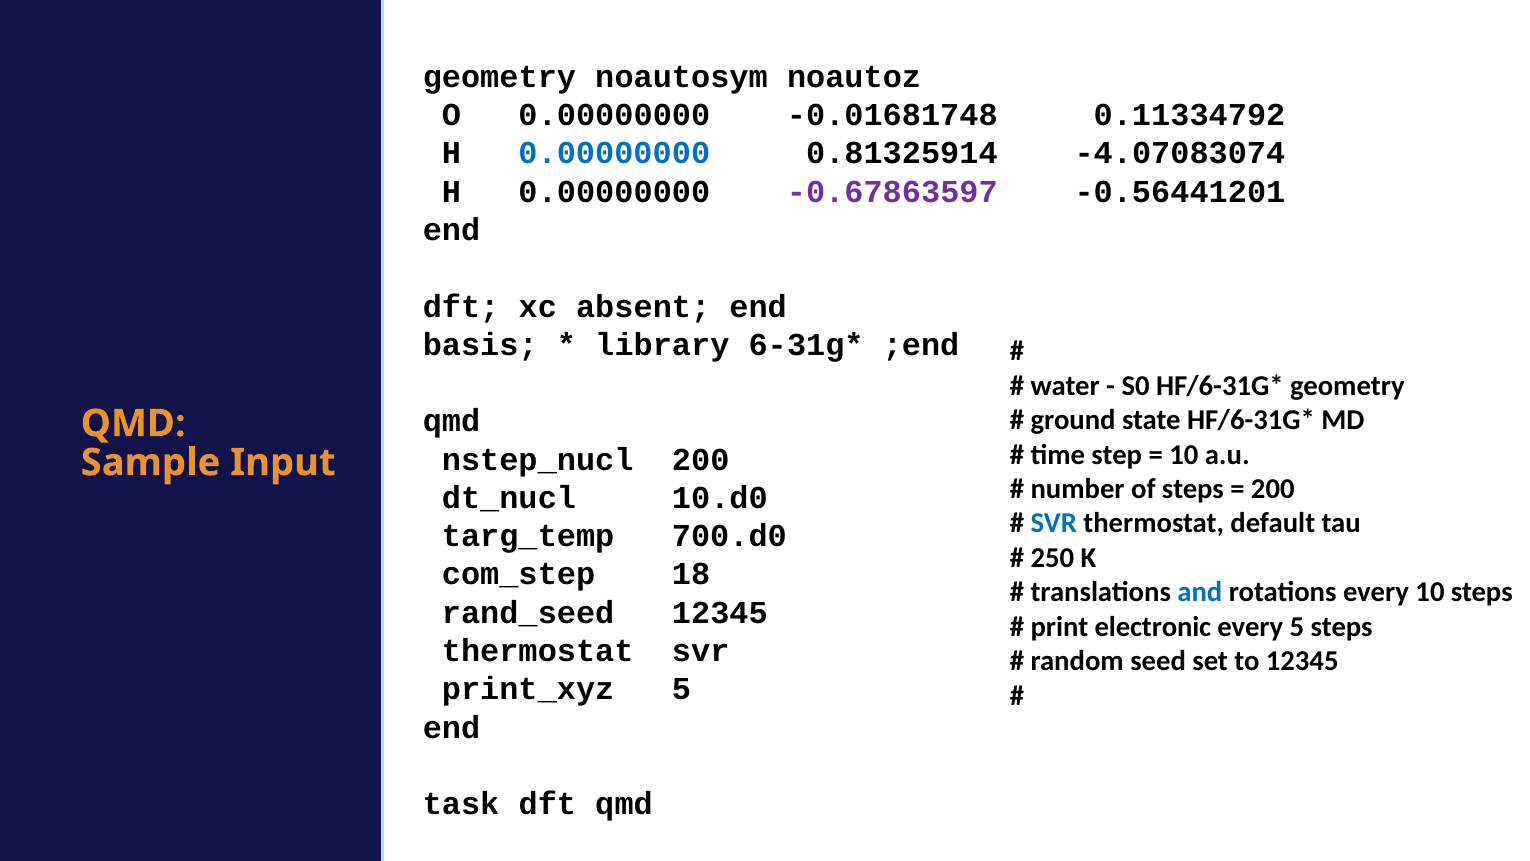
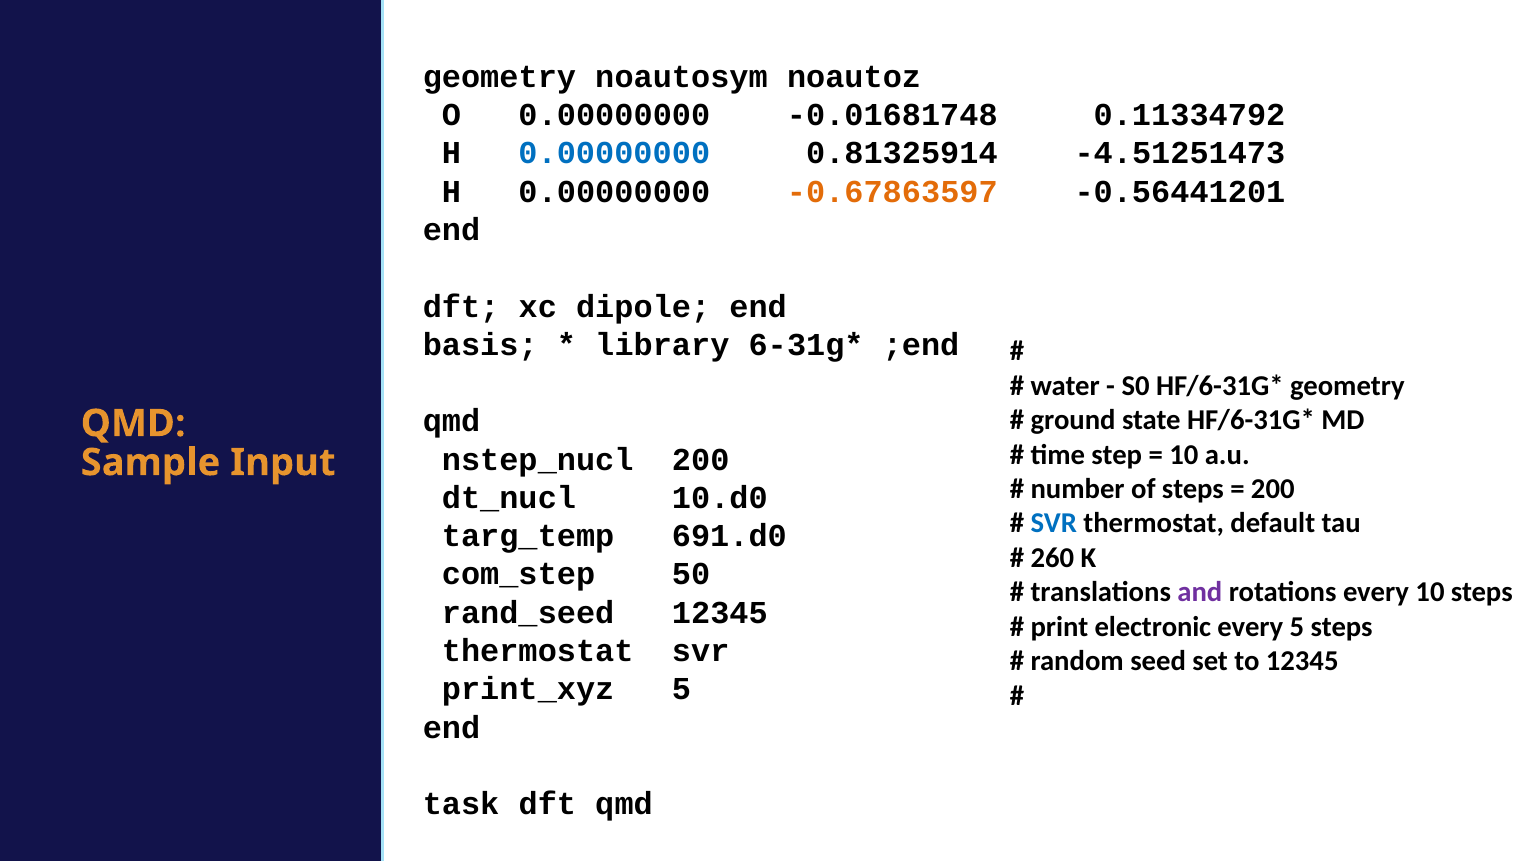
-4.07083074: -4.07083074 -> -4.51251473 (1180, 153)
-0.67863597 colour: purple -> orange (892, 192)
absent: absent -> dipole (643, 306)
700.d0: 700.d0 -> 691.d0 (729, 536)
250: 250 -> 260 (1052, 558)
18: 18 -> 50 (691, 574)
and colour: blue -> purple (1200, 592)
